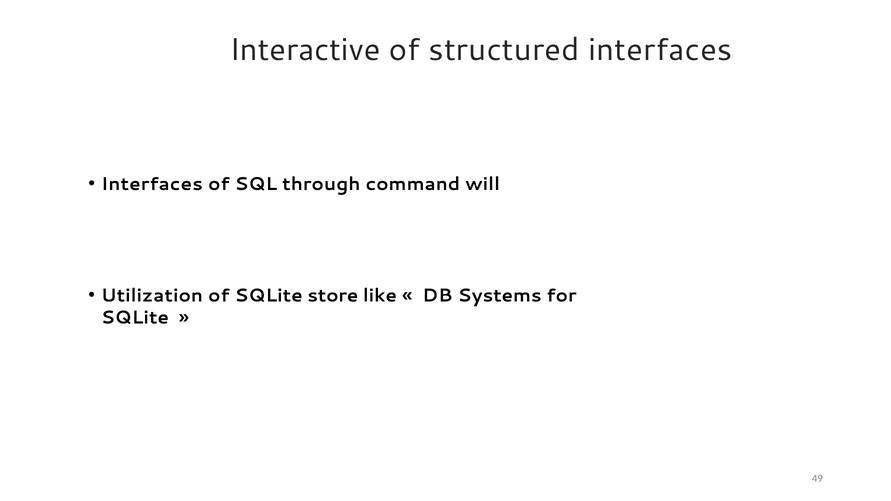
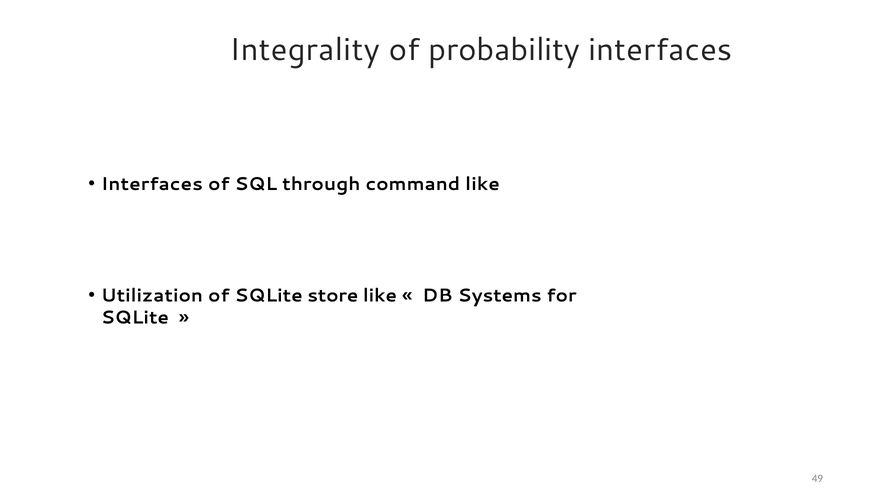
Interactive: Interactive -> Integrality (305, 50)
structured: structured -> probability (504, 50)
command will: will -> like (483, 184)
